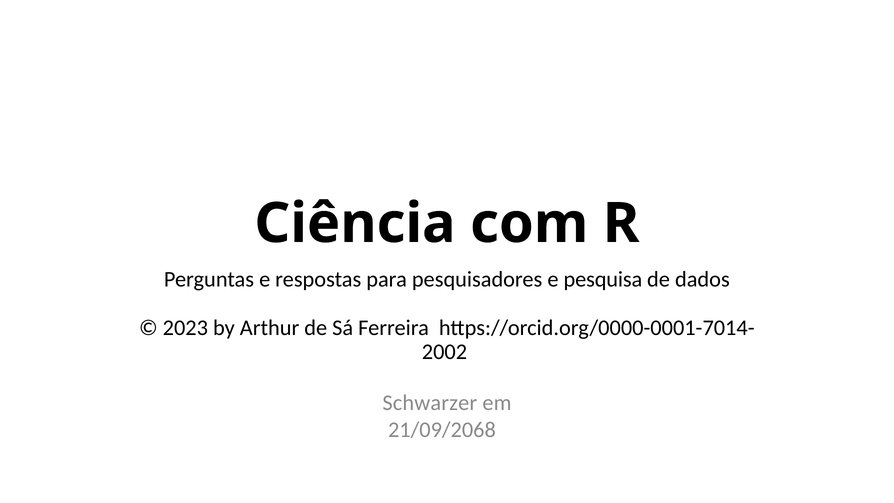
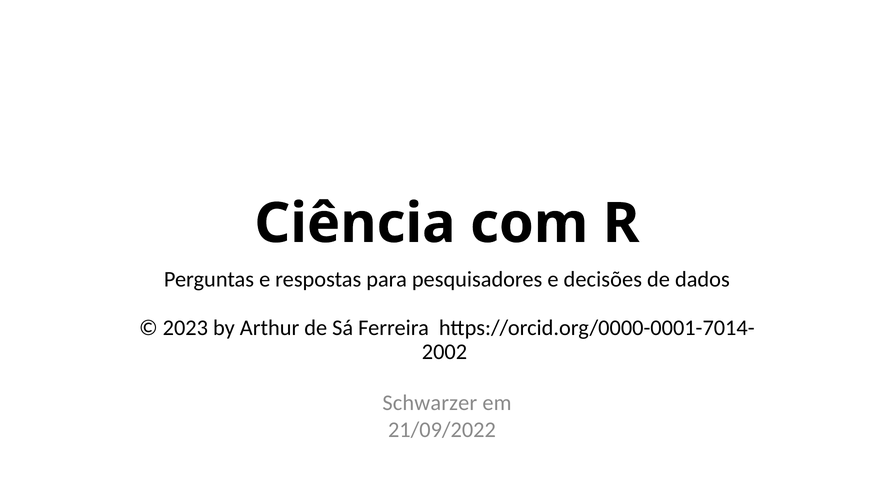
pesquisa: pesquisa -> decisões (603, 279)
21/09/2068: 21/09/2068 -> 21/09/2022 (442, 430)
